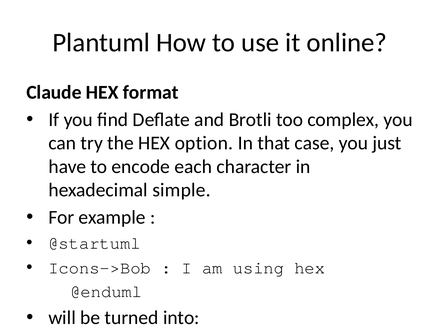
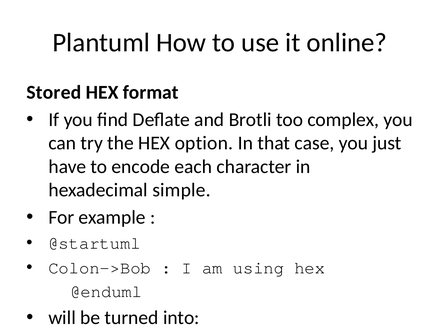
Claude: Claude -> Stored (54, 92)
Icons->Bob: Icons->Bob -> Colon->Bob (100, 268)
